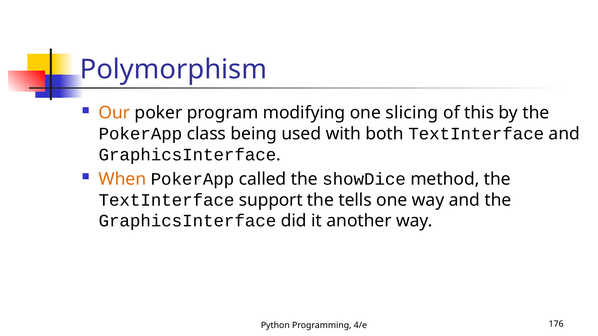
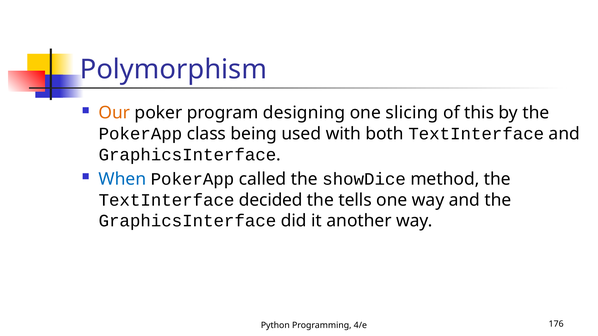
modifying: modifying -> designing (304, 113)
When colour: orange -> blue (122, 179)
support: support -> decided (271, 200)
